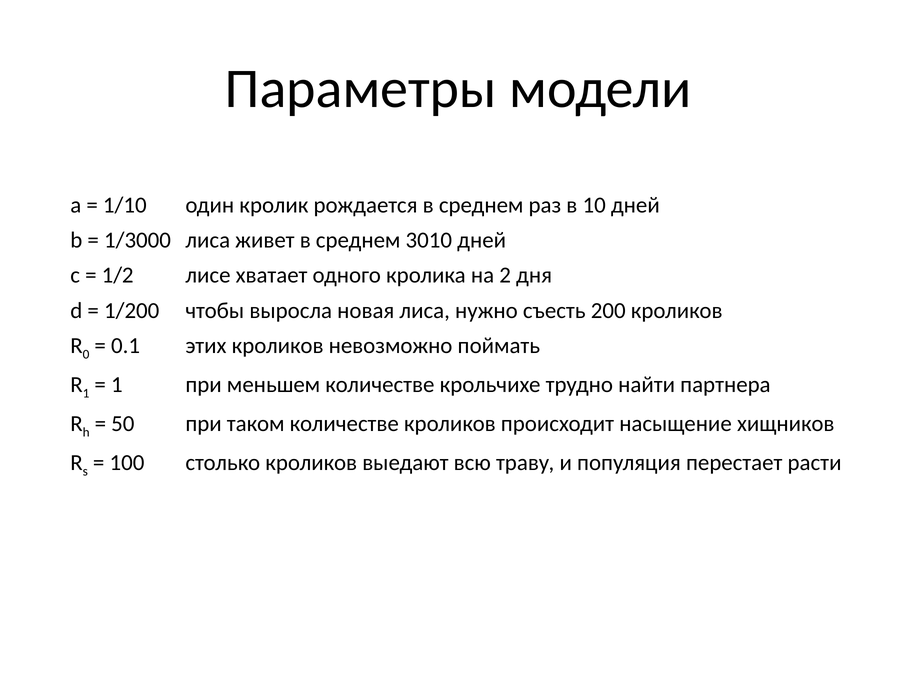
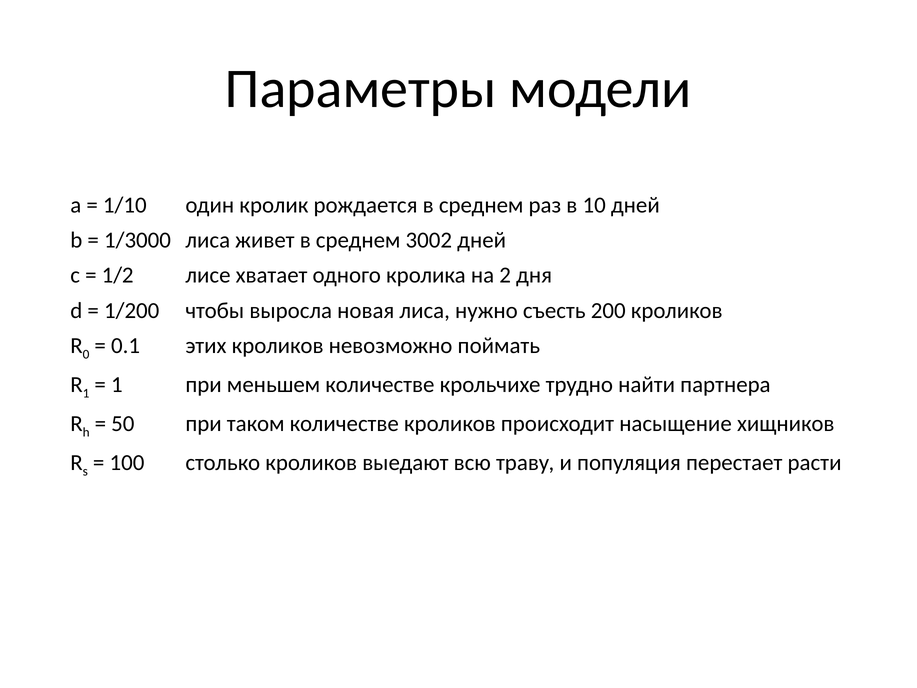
3010: 3010 -> 3002 (429, 240)
